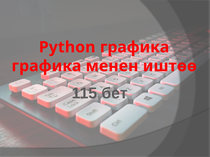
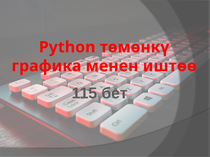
Python графика: графика -> төмөнкү (135, 47)
